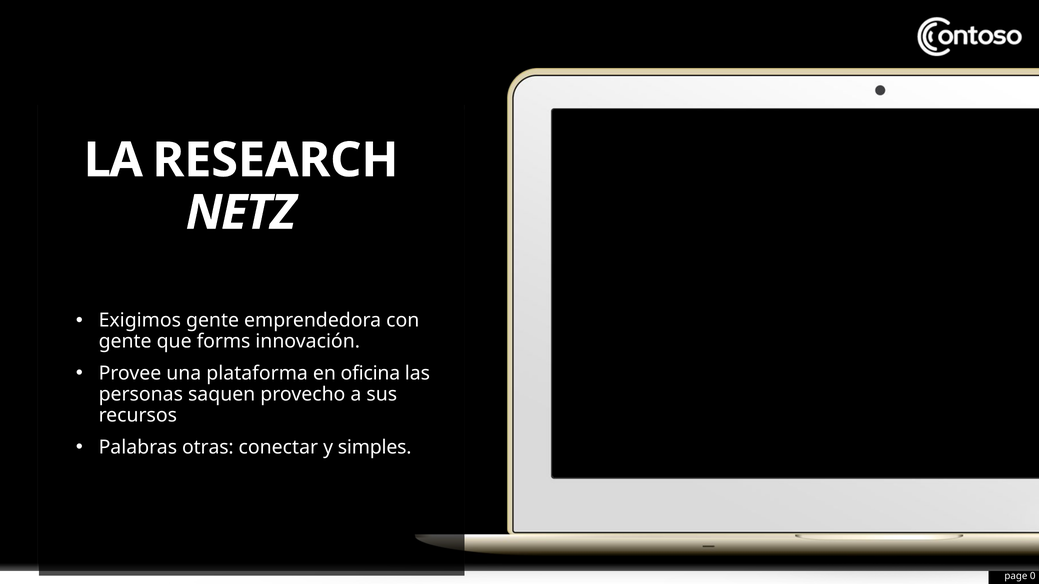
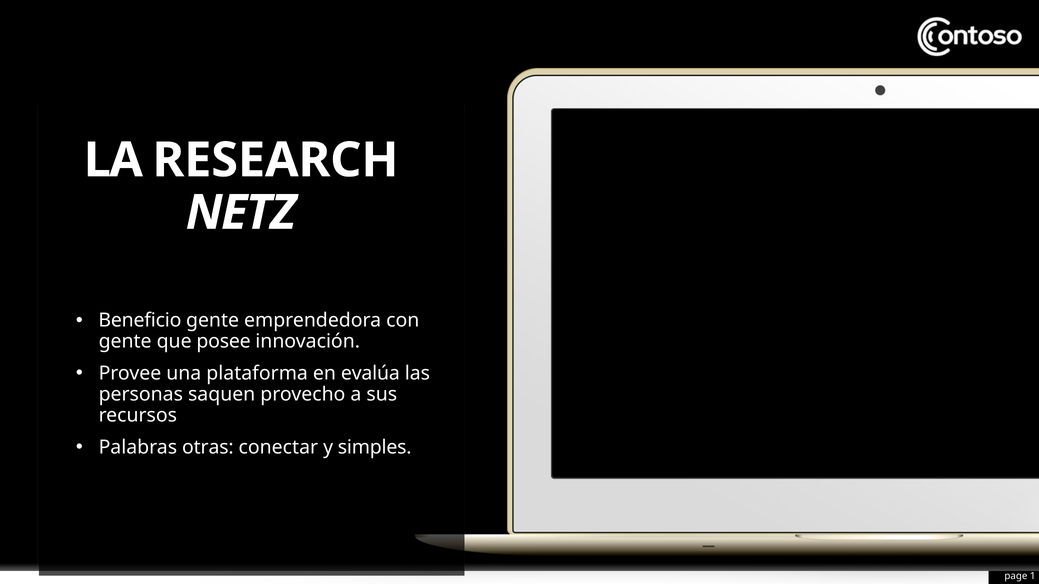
Exigimos: Exigimos -> Beneficio (140, 321)
forms: forms -> posee (224, 342)
oficina: oficina -> evalúa (370, 373)
0: 0 -> 1 (1033, 576)
